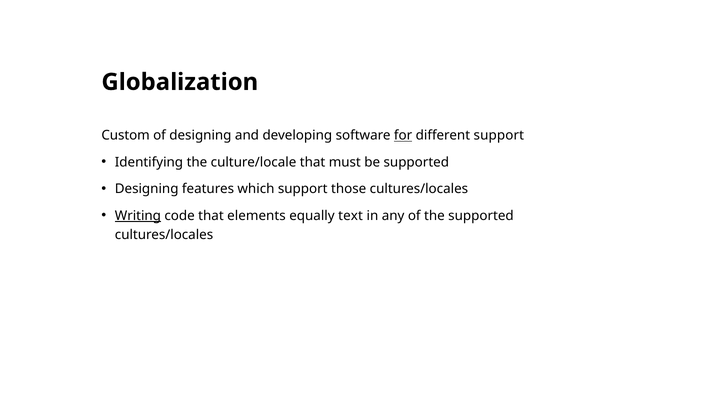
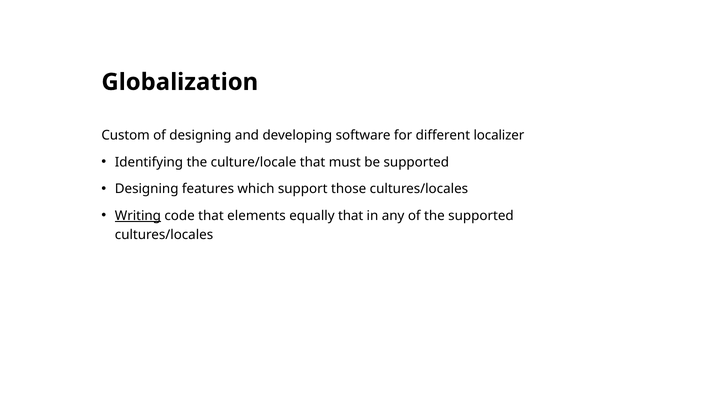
for underline: present -> none (403, 136)
different support: support -> localizer (499, 136)
equally text: text -> that (351, 216)
